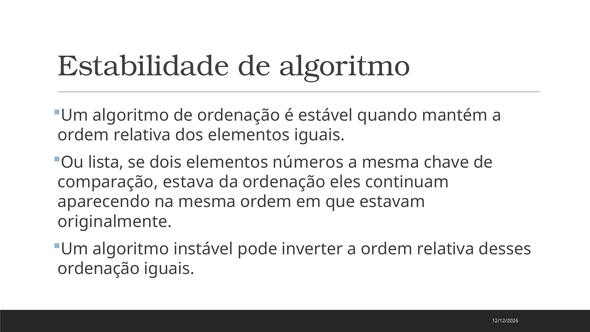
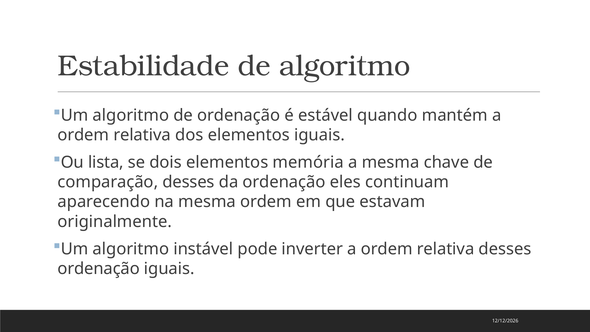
números: números -> memória (308, 162)
comparação estava: estava -> desses (189, 182)
